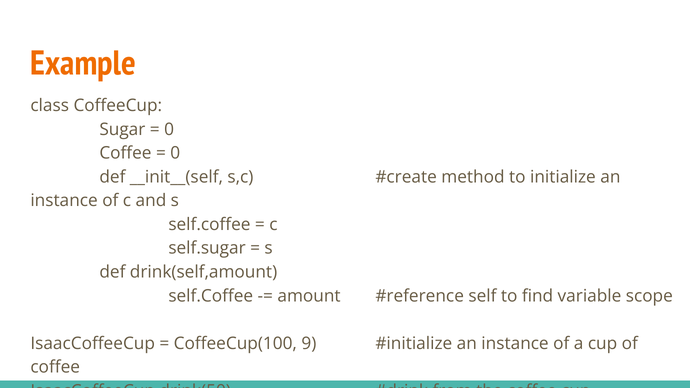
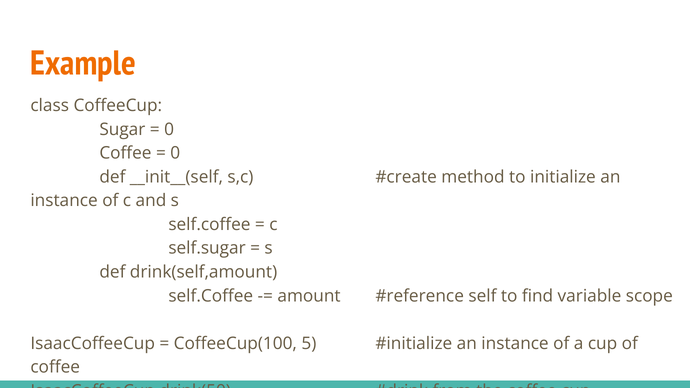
9: 9 -> 5 (309, 344)
